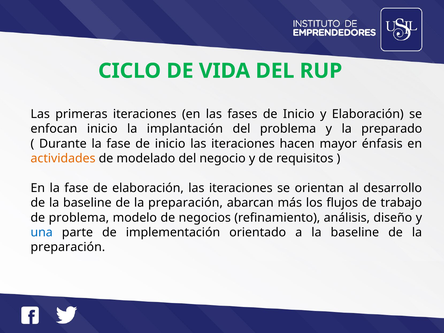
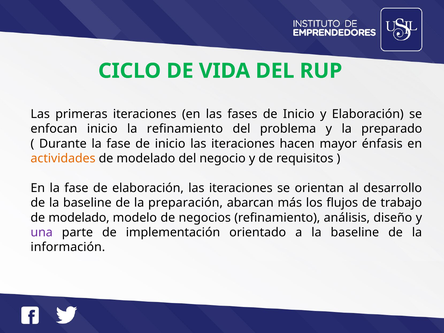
la implantación: implantación -> refinamiento (185, 129)
problema: problema -> modelado (79, 218)
una colour: blue -> purple (42, 232)
preparación: preparación -> información (68, 247)
